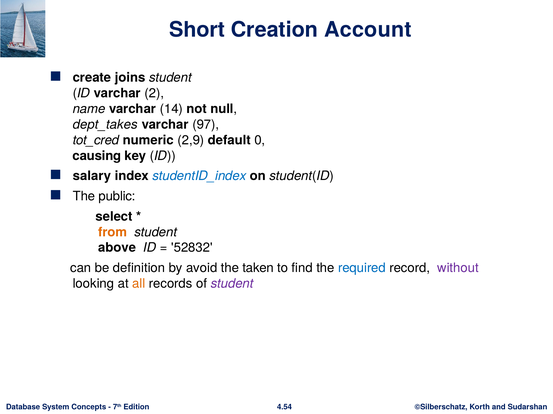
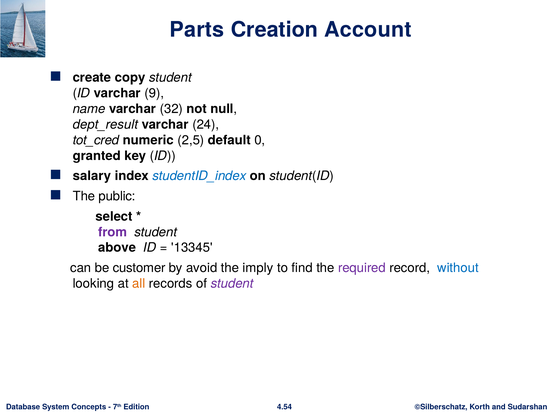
Short: Short -> Parts (197, 30)
joins: joins -> copy (130, 78)
2: 2 -> 9 (154, 93)
14: 14 -> 32 (171, 109)
dept_takes: dept_takes -> dept_result (105, 125)
97: 97 -> 24 (206, 125)
2,9: 2,9 -> 2,5 (191, 140)
causing: causing -> granted (97, 156)
from colour: orange -> purple (113, 232)
52832: 52832 -> 13345 (192, 248)
definition: definition -> customer (139, 268)
taken: taken -> imply (258, 268)
required colour: blue -> purple (362, 268)
without colour: purple -> blue (458, 268)
